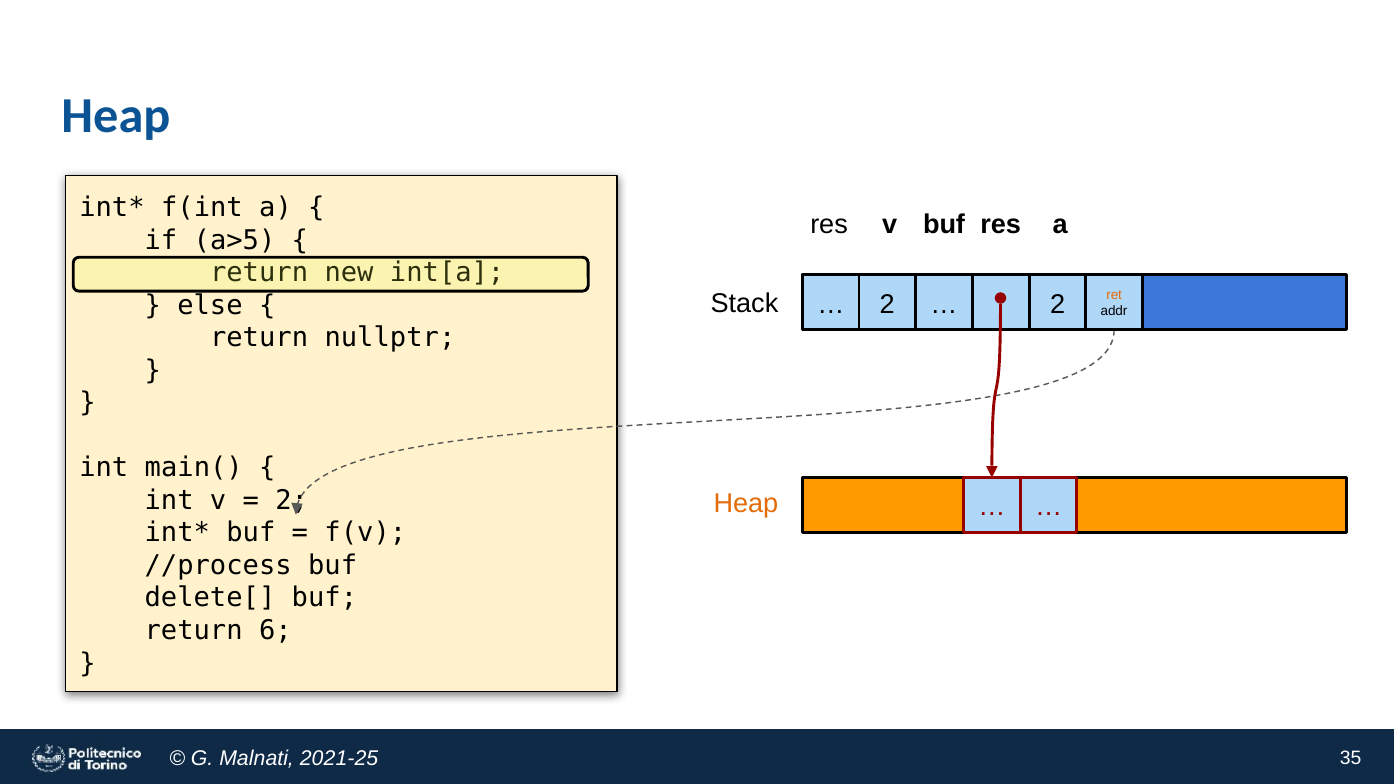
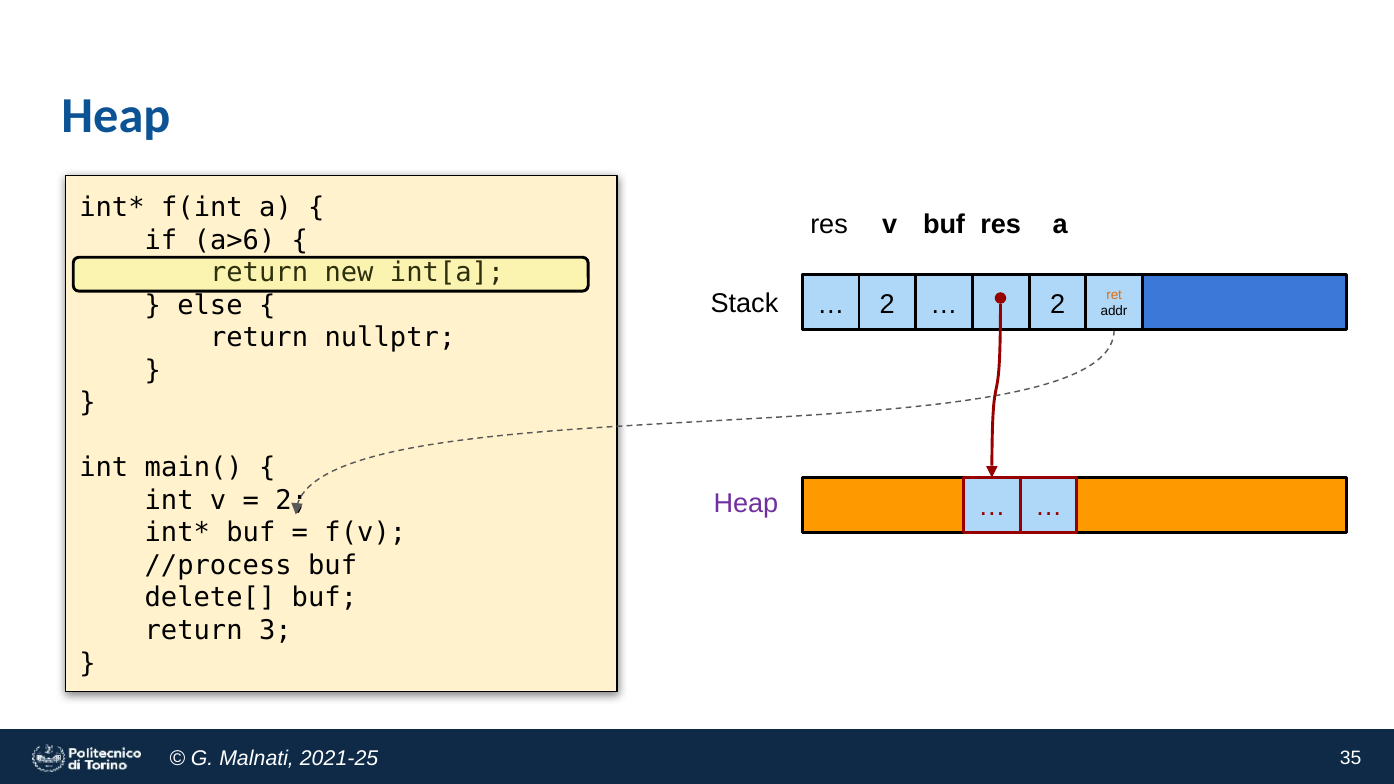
a>5: a>5 -> a>6 (235, 240)
Heap colour: orange -> purple (746, 504)
6: 6 -> 3 (275, 631)
